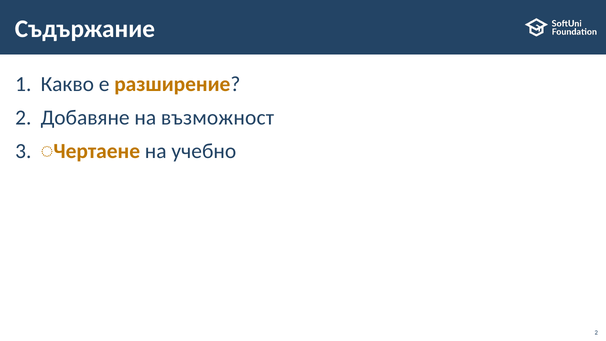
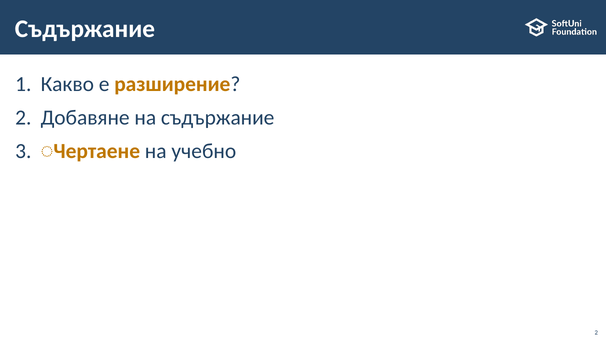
на възможност: възможност -> съдържание (218, 118)
